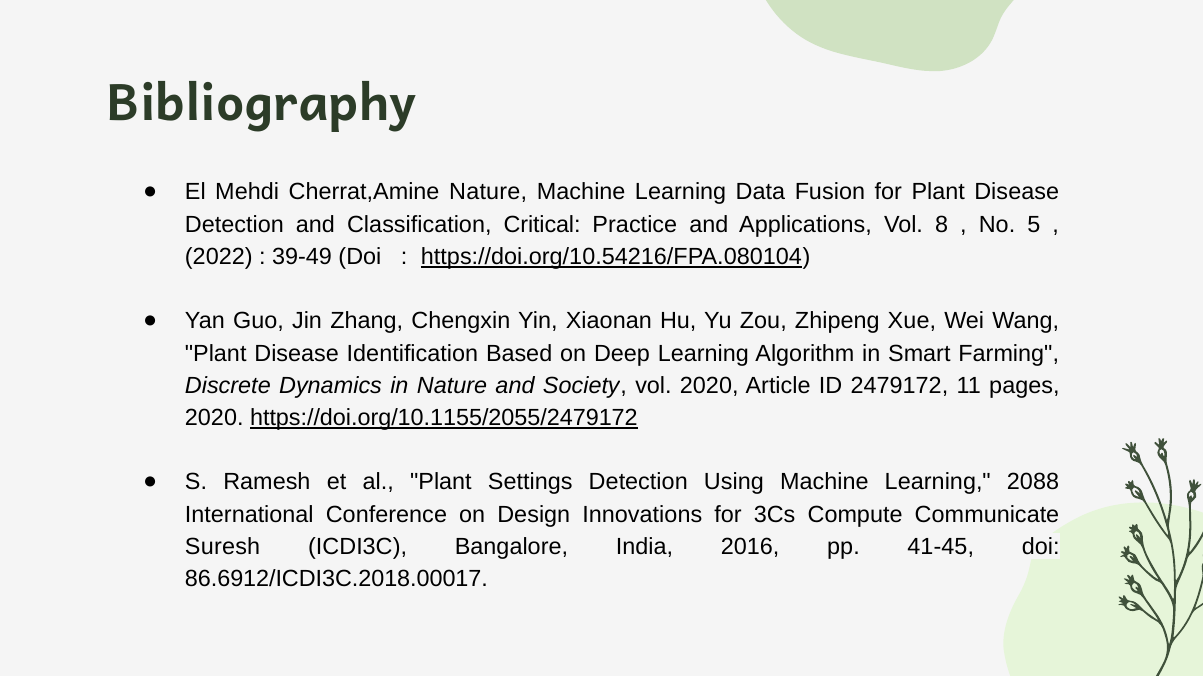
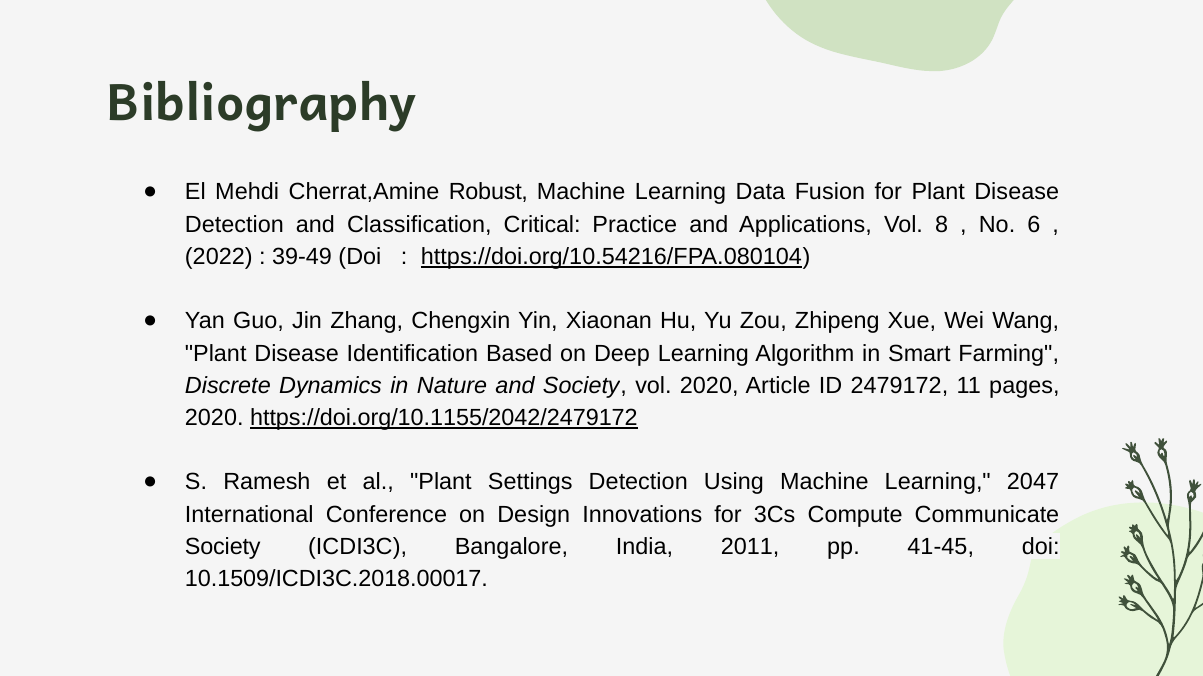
Cherrat,Amine Nature: Nature -> Robust (488, 192)
5: 5 -> 6 (1034, 225)
https://doi.org/10.1155/2055/2479172: https://doi.org/10.1155/2055/2479172 -> https://doi.org/10.1155/2042/2479172 (444, 418)
2088: 2088 -> 2047 (1033, 483)
Suresh: Suresh -> Society (223, 547)
2016: 2016 -> 2011 (750, 547)
86.6912/ICDI3C.2018.00017: 86.6912/ICDI3C.2018.00017 -> 10.1509/ICDI3C.2018.00017 (336, 579)
